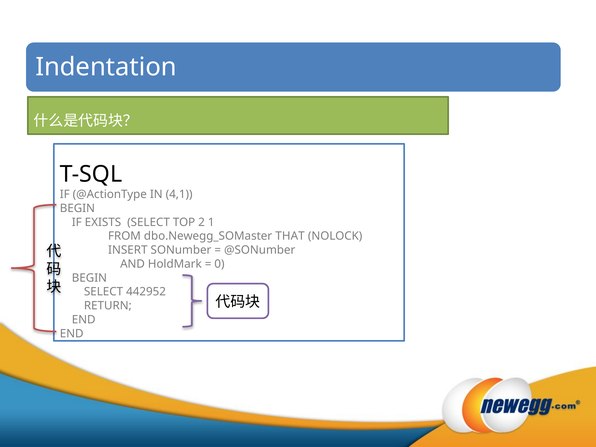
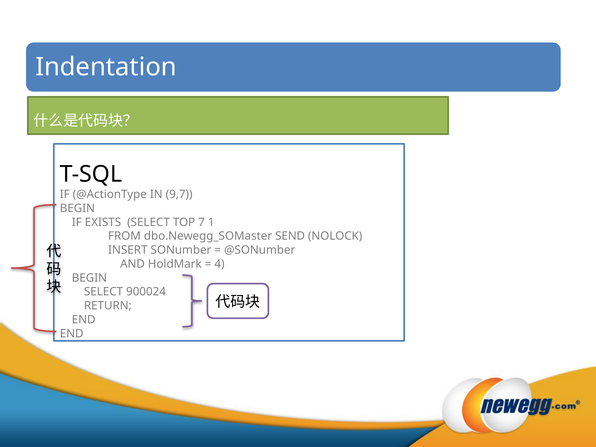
4,1: 4,1 -> 9,7 (179, 194)
2: 2 -> 7 (201, 222)
THAT: THAT -> SEND (290, 236)
0: 0 -> 4 (219, 264)
442952: 442952 -> 900024 (146, 292)
